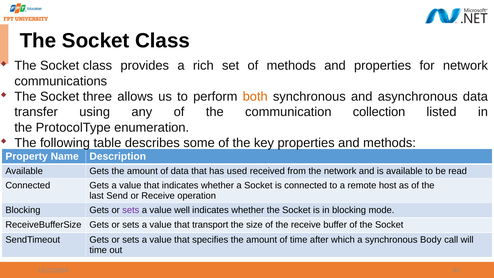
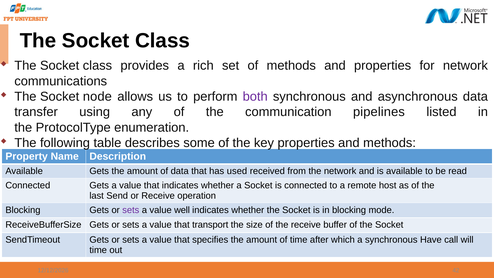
three: three -> node (97, 97)
both colour: orange -> purple (255, 97)
collection: collection -> pipelines (379, 112)
Body: Body -> Have (431, 240)
